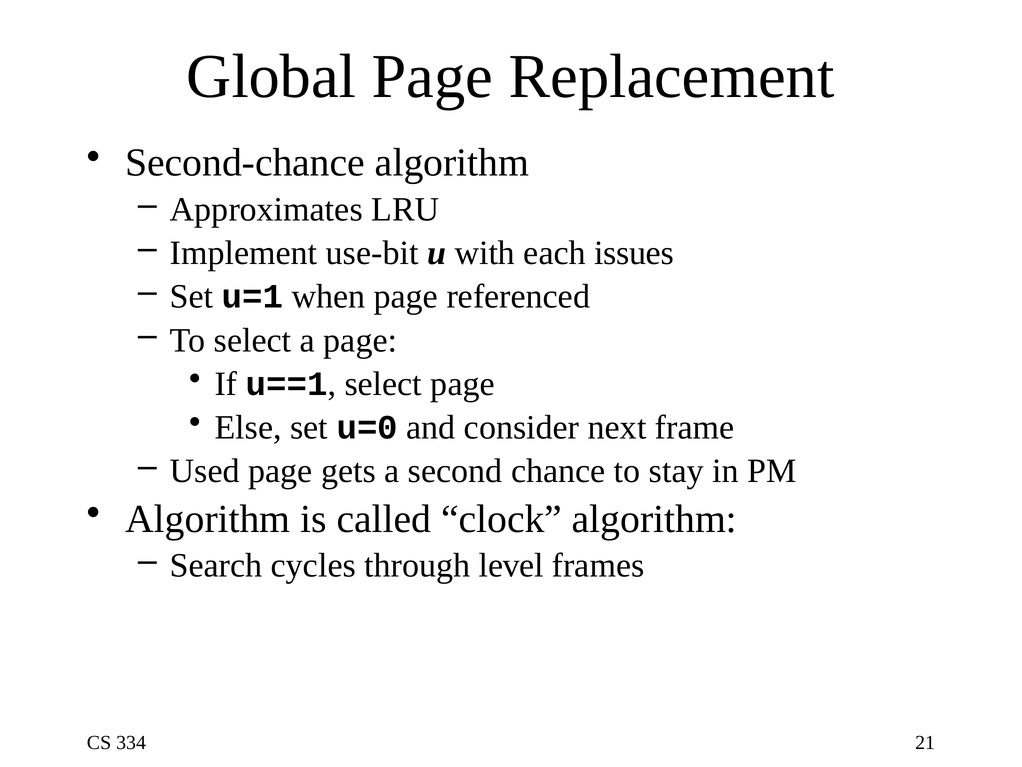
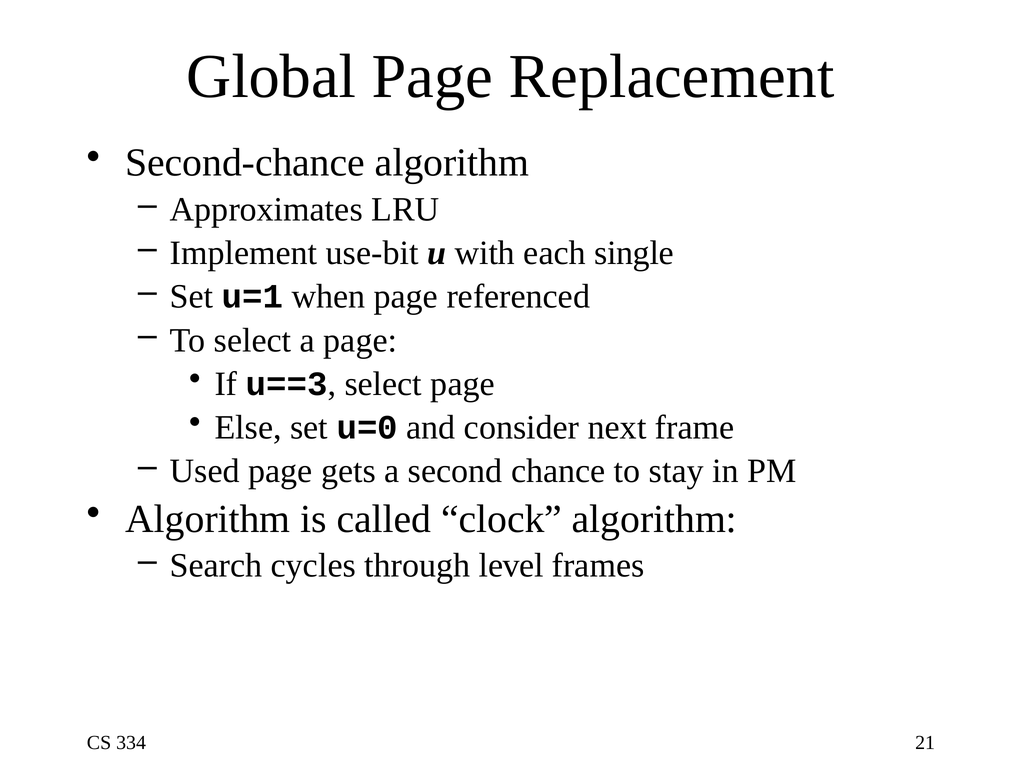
issues: issues -> single (634, 253)
u==1: u==1 -> u==3 (287, 384)
